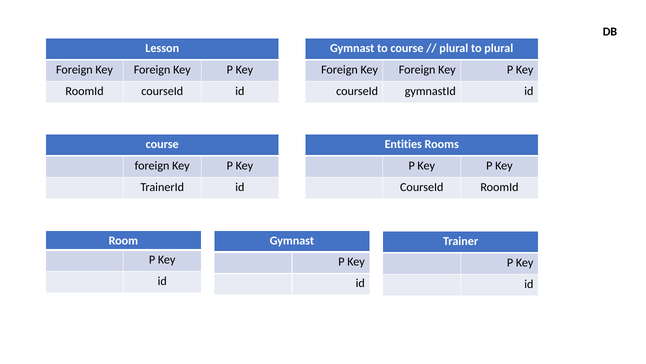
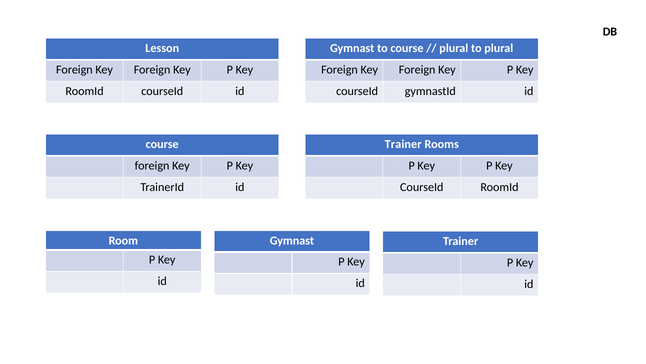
Entities: Entities -> Trainer (403, 144)
